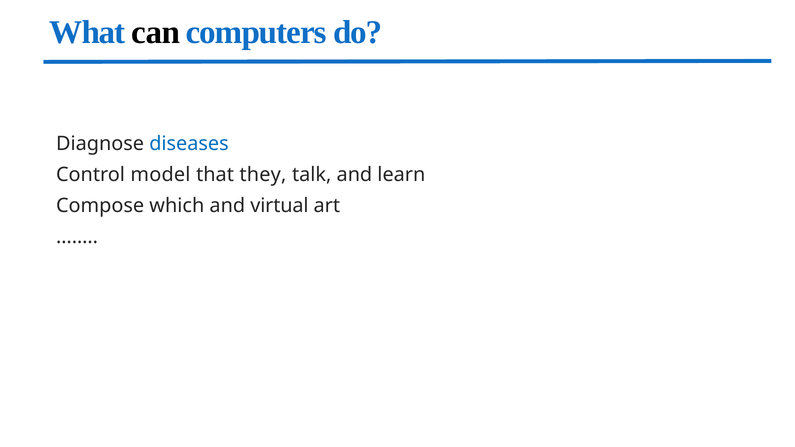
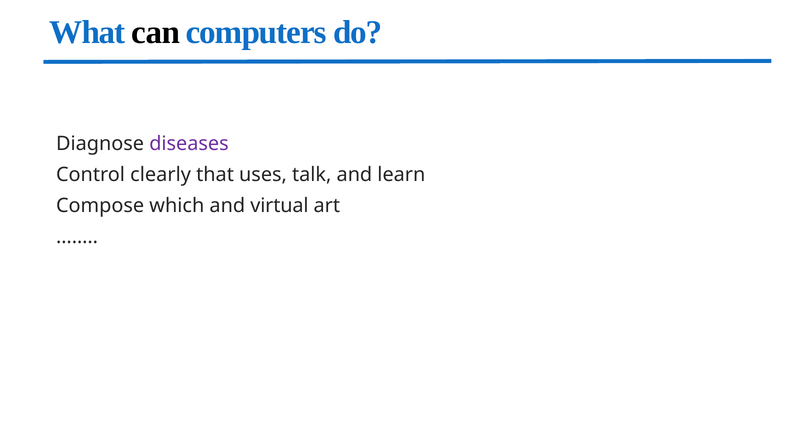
diseases colour: blue -> purple (189, 144)
model: model -> clearly (161, 175)
they: they -> uses (263, 175)
